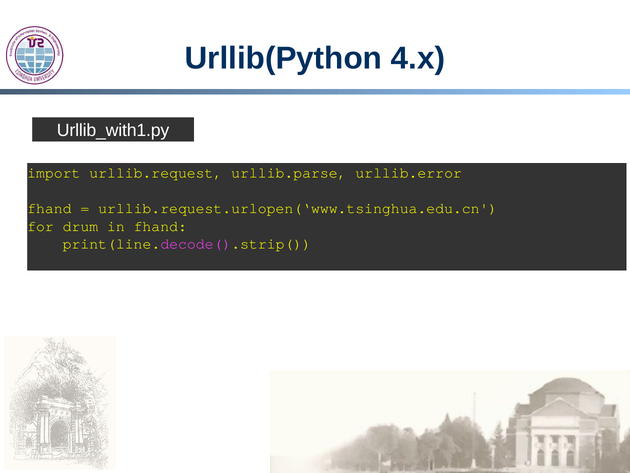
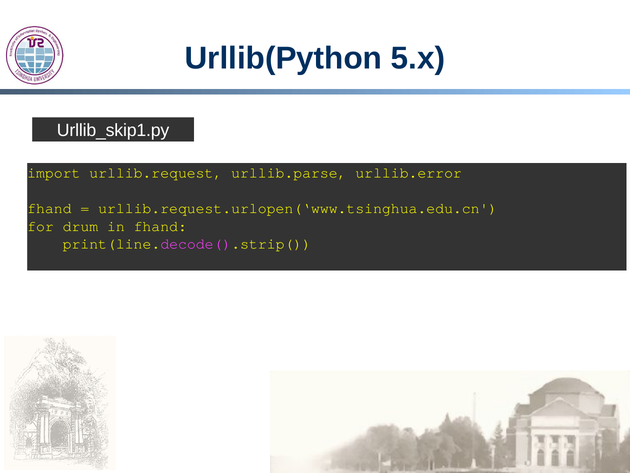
4.x: 4.x -> 5.x (418, 58)
Urllib_with1.py: Urllib_with1.py -> Urllib_skip1.py (113, 130)
